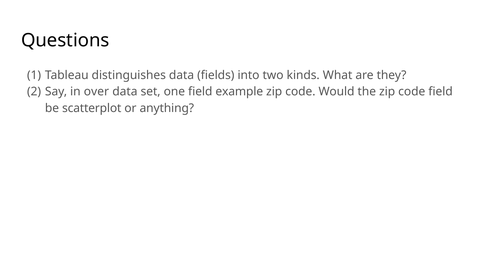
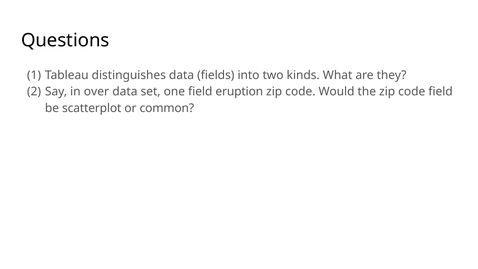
example: example -> eruption (239, 92)
anything: anything -> common (167, 108)
